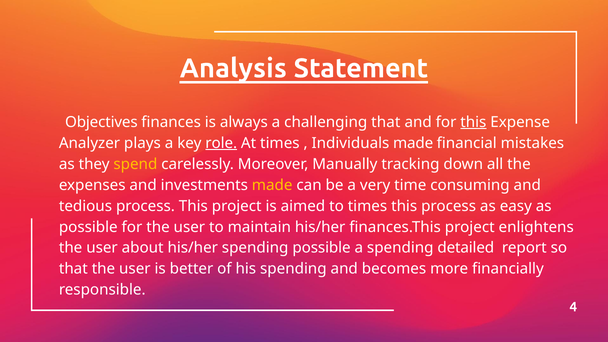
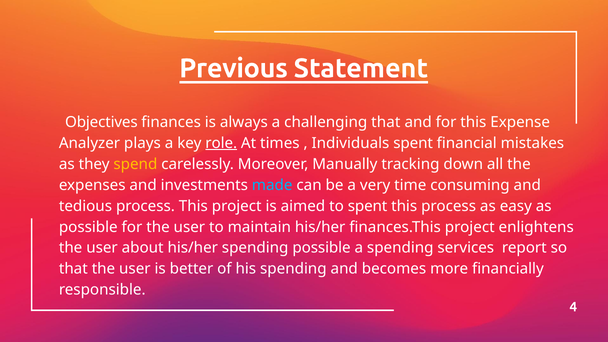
Analysis: Analysis -> Previous (234, 68)
this underline: present -> none (473, 122)
Individuals made: made -> spent (413, 143)
made colour: yellow -> light blue (272, 185)
to times: times -> spent (368, 206)
detailed: detailed -> services (466, 248)
